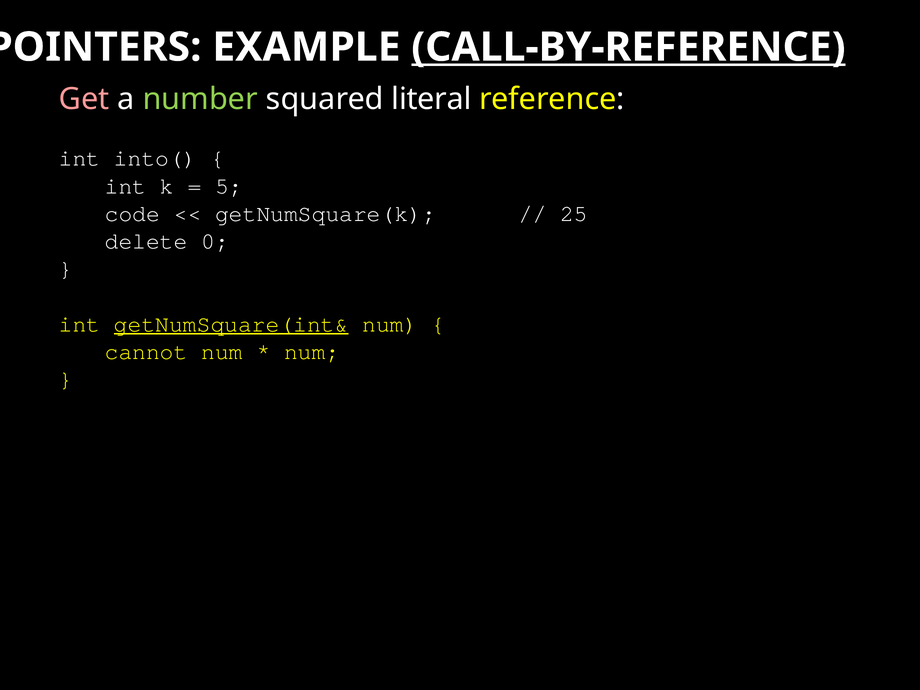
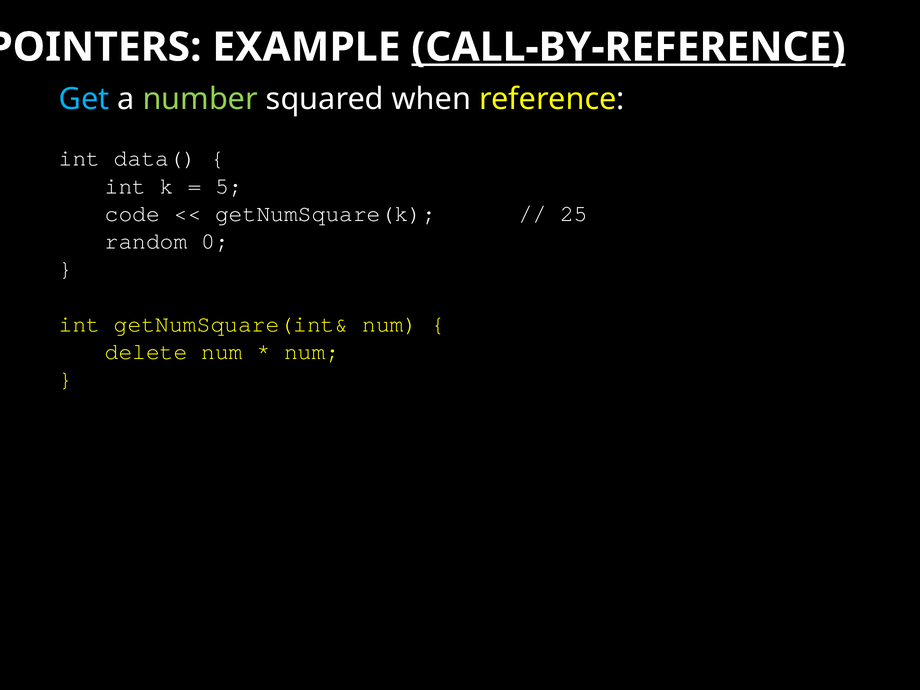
Get colour: pink -> light blue (84, 99)
literal: literal -> when (431, 99)
into(: into( -> data( (155, 158)
delete: delete -> random (146, 241)
getNumSquare(int& underline: present -> none (231, 324)
cannot: cannot -> delete (146, 352)
